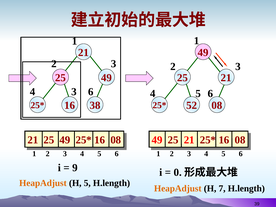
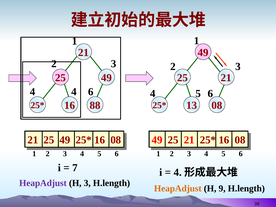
4 3: 3 -> 4 (74, 92)
38: 38 -> 88 (95, 105)
52: 52 -> 13 (192, 105)
9: 9 -> 7 (75, 168)
0: 0 -> 4 (178, 172)
HeapAdjust colour: orange -> purple (43, 183)
H 5: 5 -> 3 (87, 183)
7: 7 -> 9 (222, 189)
